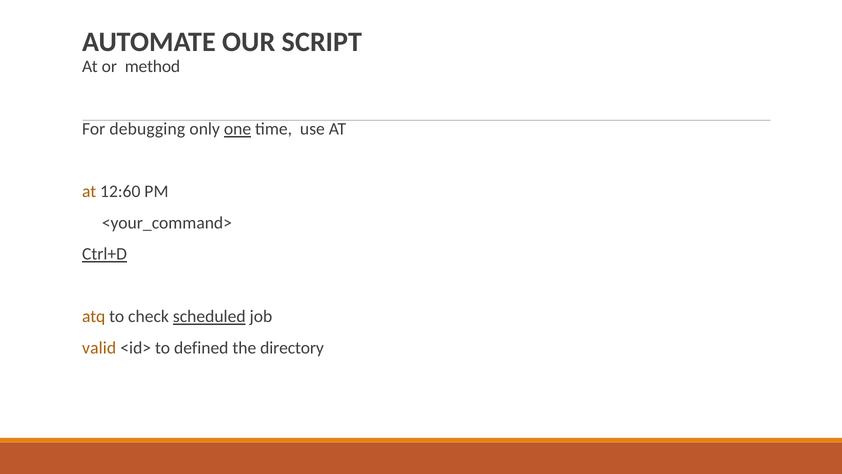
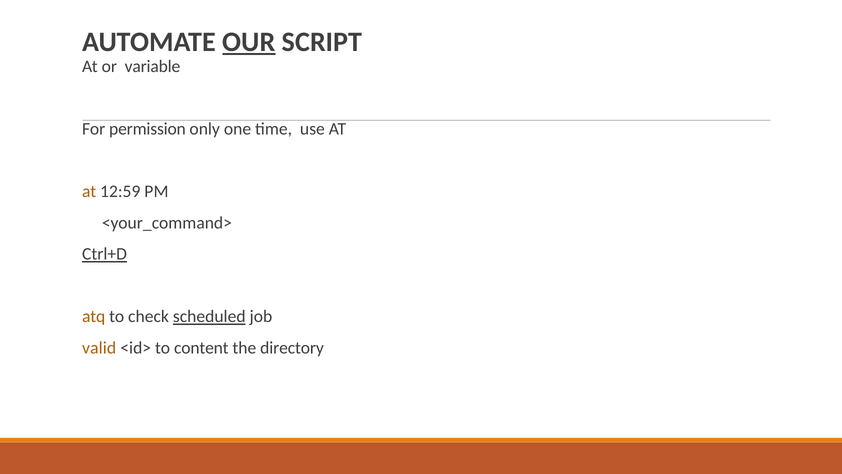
OUR underline: none -> present (249, 42)
method: method -> variable (152, 67)
debugging: debugging -> permission (147, 129)
one underline: present -> none (237, 129)
12:60: 12:60 -> 12:59 (120, 192)
defined: defined -> content (201, 348)
